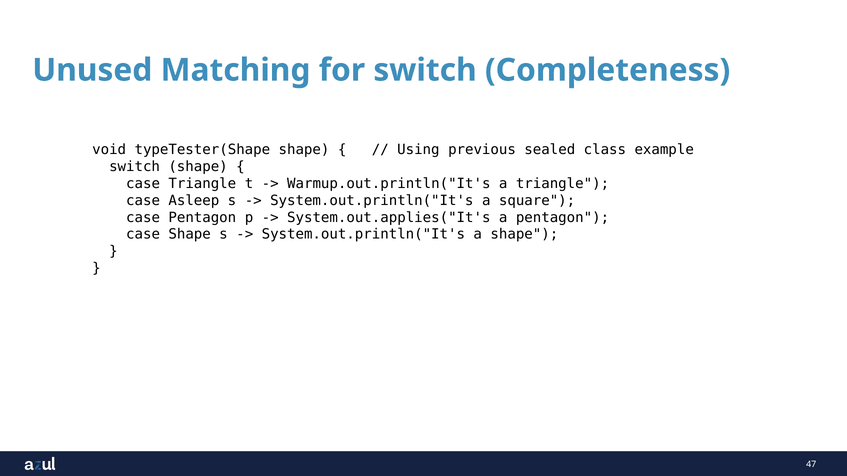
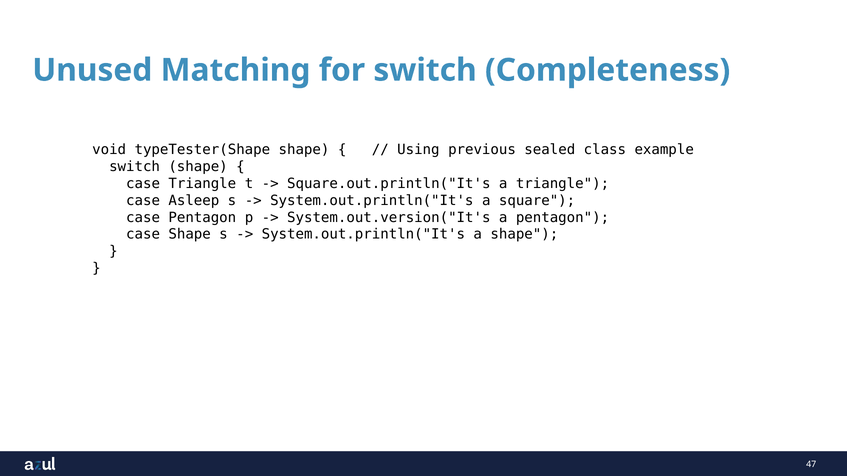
Warmup.out.println("It's: Warmup.out.println("It's -> Square.out.println("It's (389, 184)
System.out.applies("It's: System.out.applies("It's -> System.out.version("It's (389, 218)
